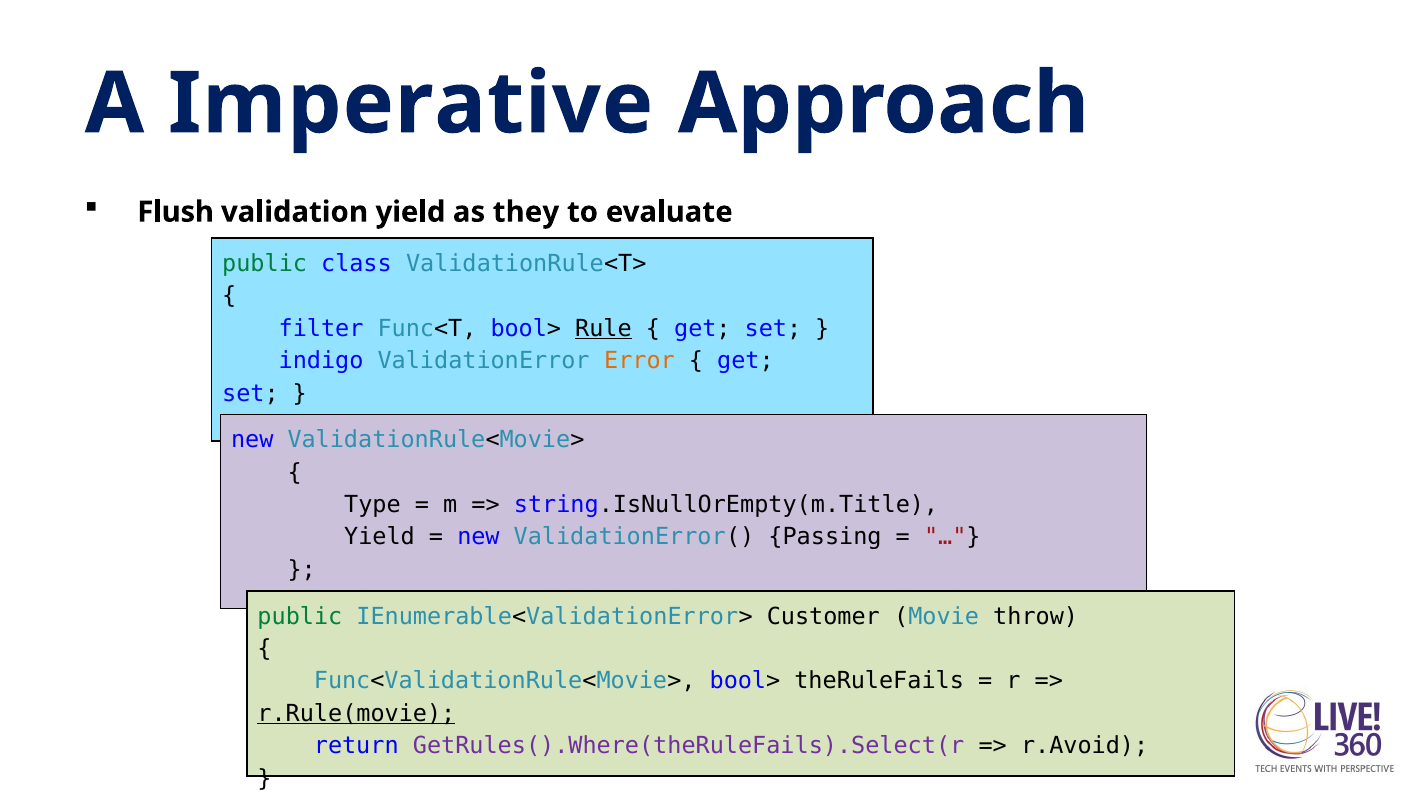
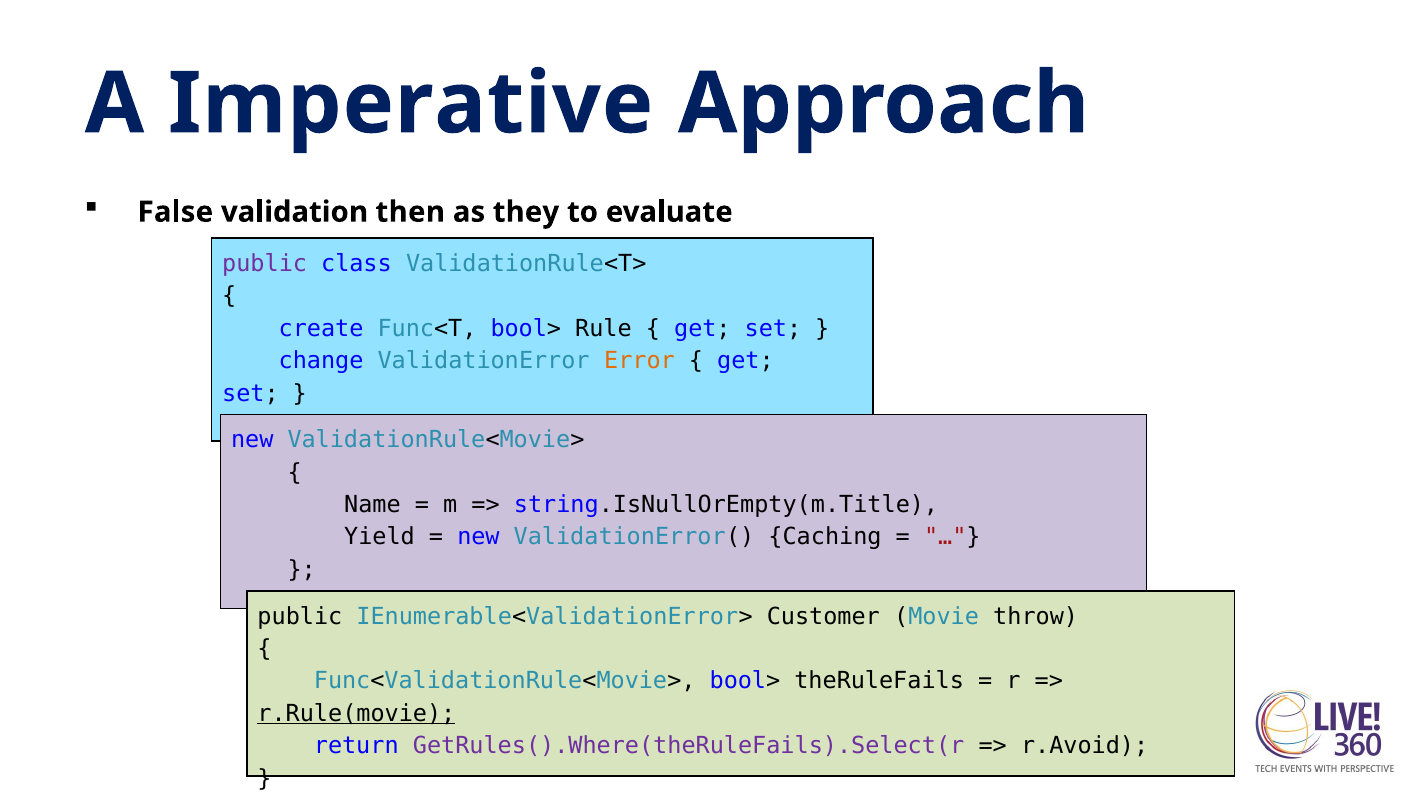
Flush: Flush -> False (175, 212)
validation yield: yield -> then (410, 212)
public colour: green -> purple (265, 263)
filter: filter -> create (321, 328)
Rule underline: present -> none (603, 328)
indigo: indigo -> change (321, 361)
Type: Type -> Name (372, 505)
Passing: Passing -> Caching (825, 537)
public colour: green -> black (300, 616)
